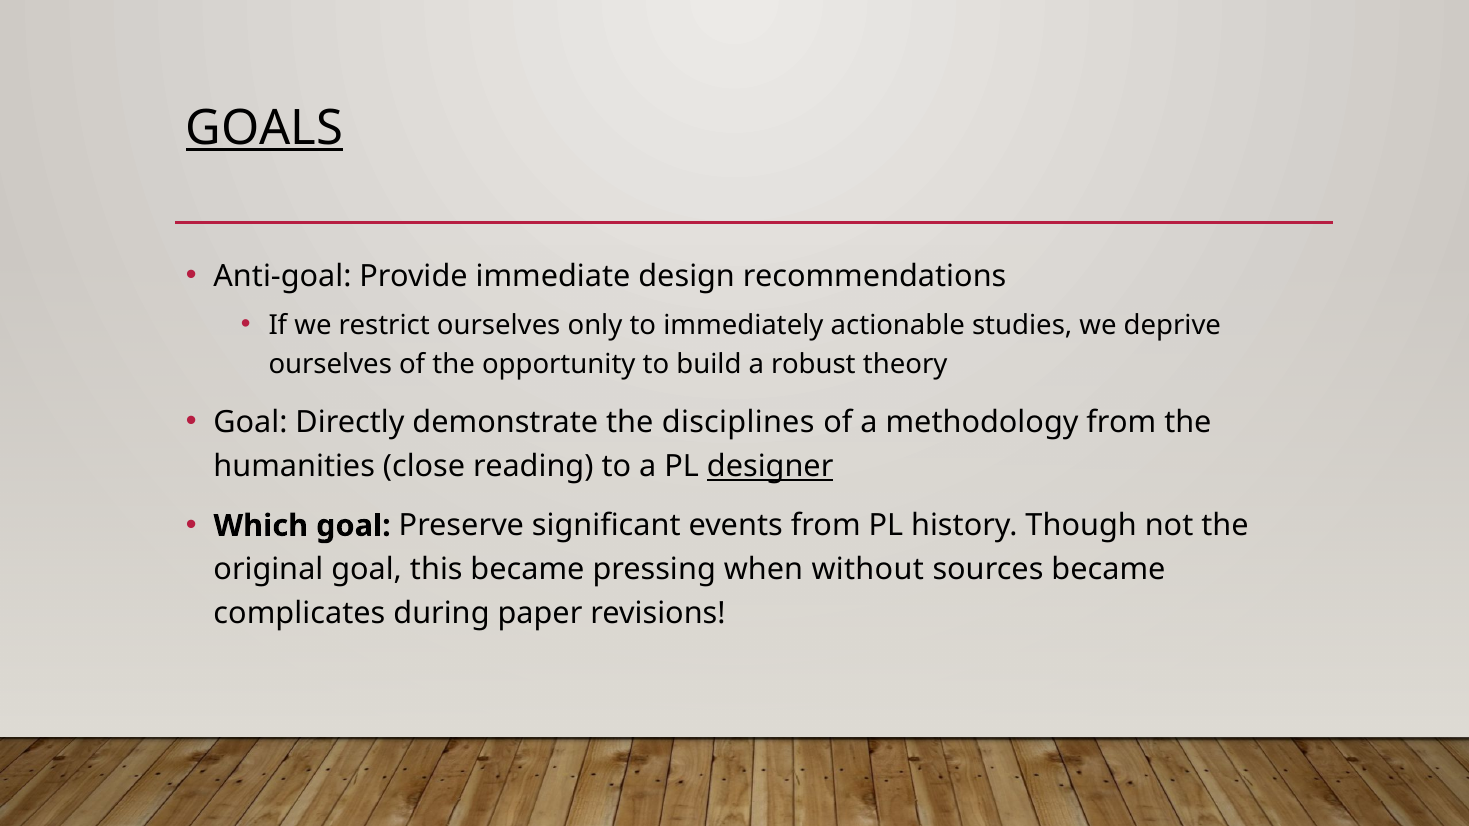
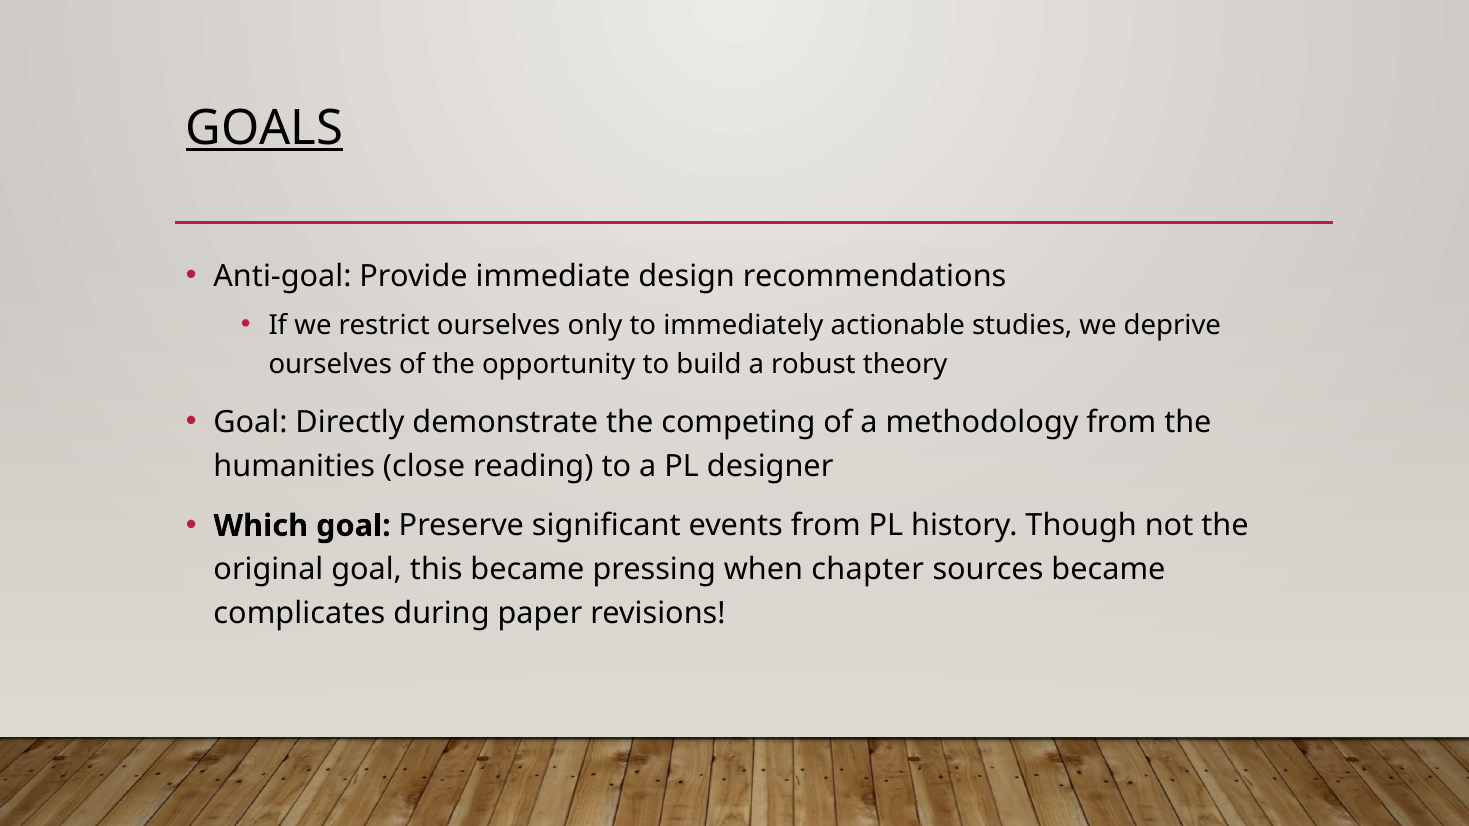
disciplines: disciplines -> competing (738, 423)
designer underline: present -> none (770, 467)
without: without -> chapter (868, 570)
